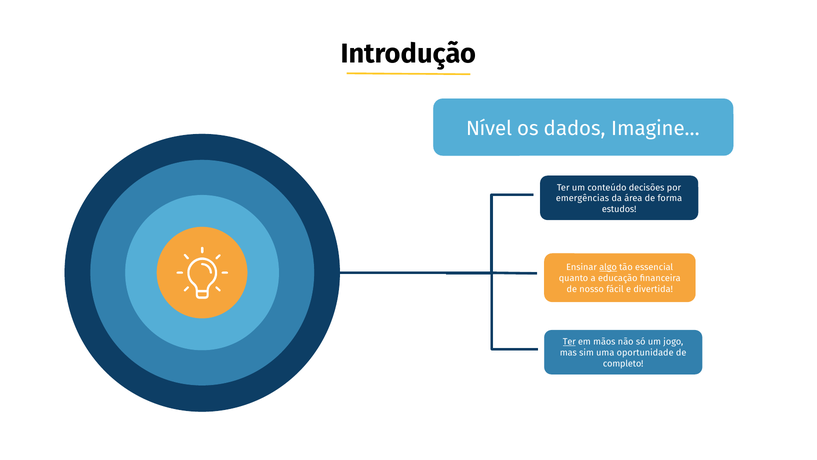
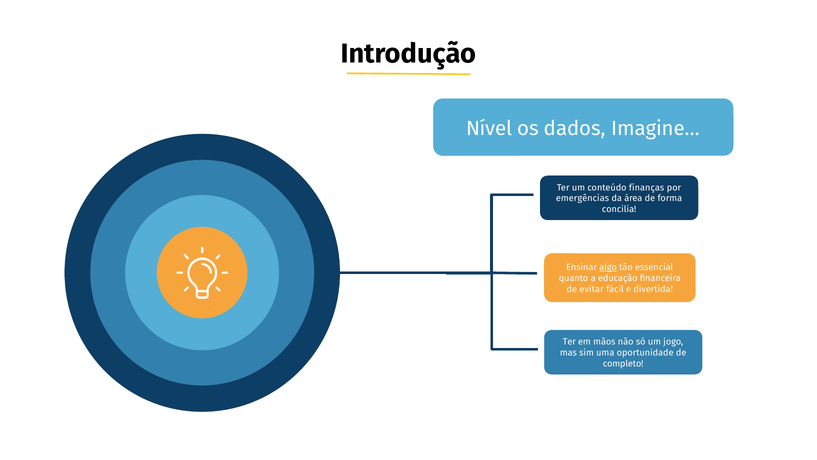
decisões: decisões -> finanças (647, 187)
estudos: estudos -> concilia (619, 209)
nosso: nosso -> evitar (592, 289)
Ter underline: present -> none (569, 342)
